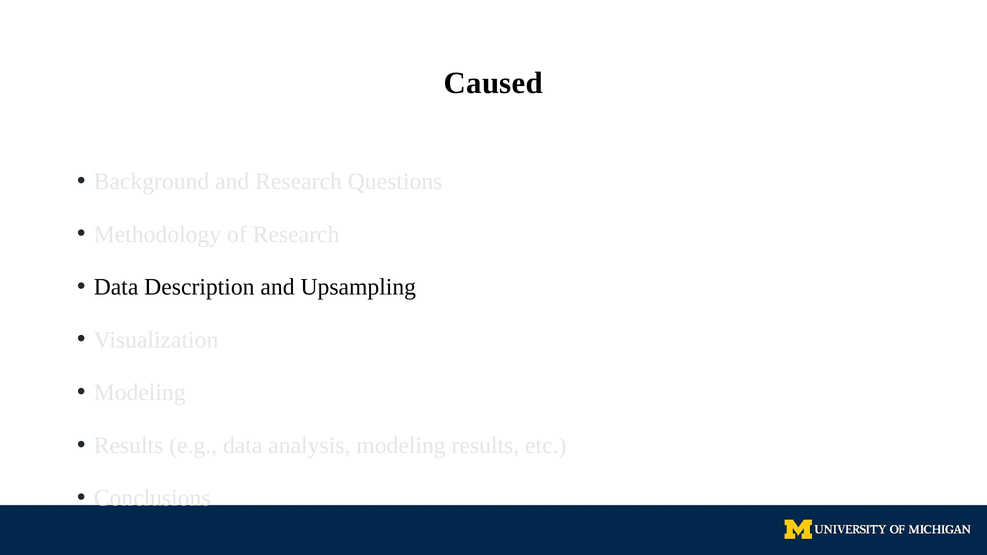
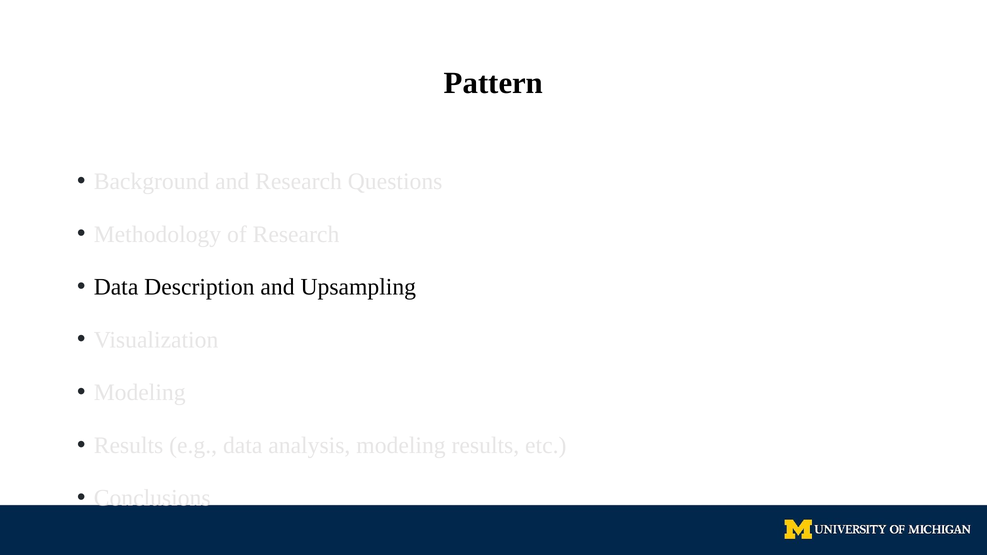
Caused: Caused -> Pattern (493, 83)
